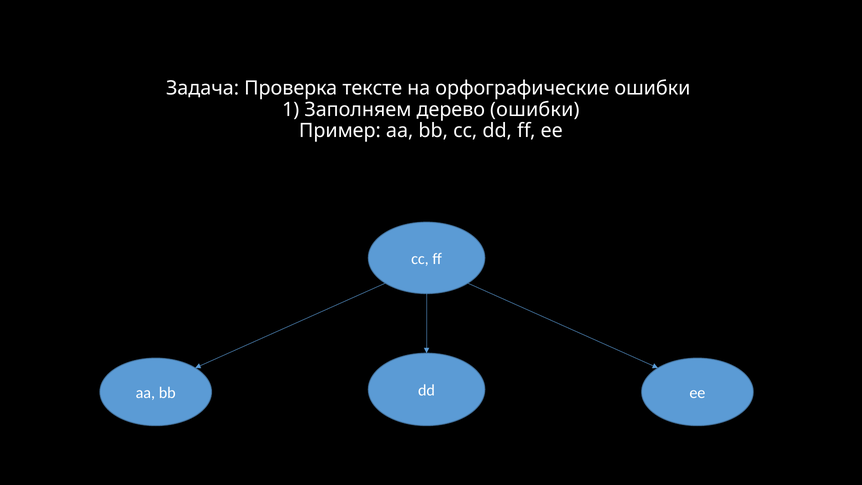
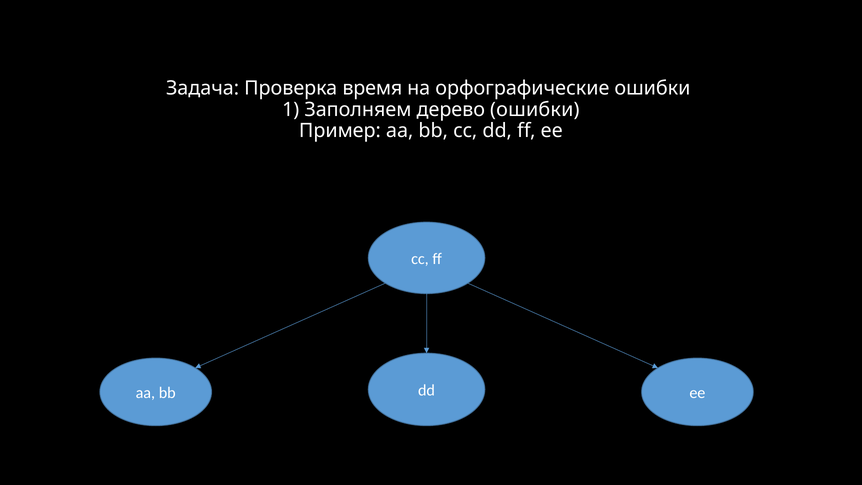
тексте: тексте -> время (372, 88)
